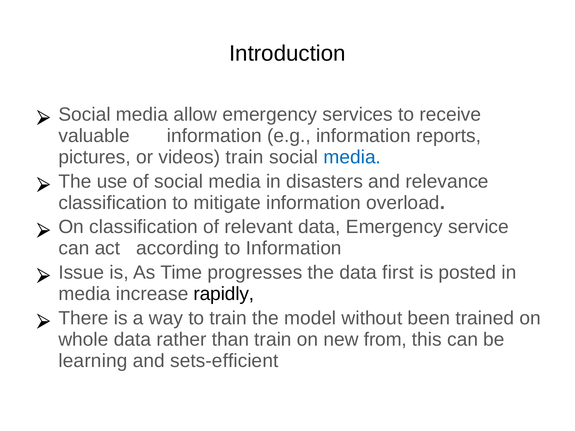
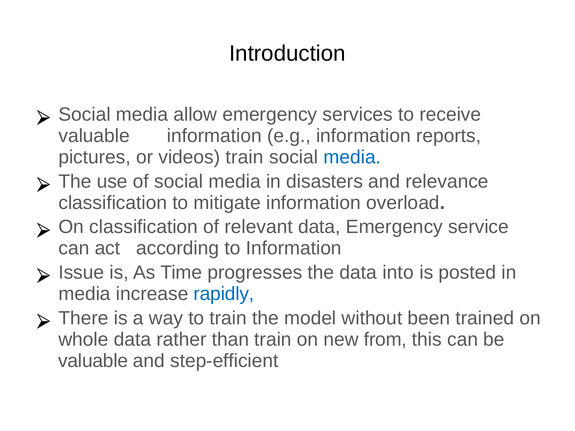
first: first -> into (398, 273)
rapidly colour: black -> blue (224, 294)
learning: learning -> valuable (93, 361)
sets-efficient: sets-efficient -> step-efficient (224, 361)
